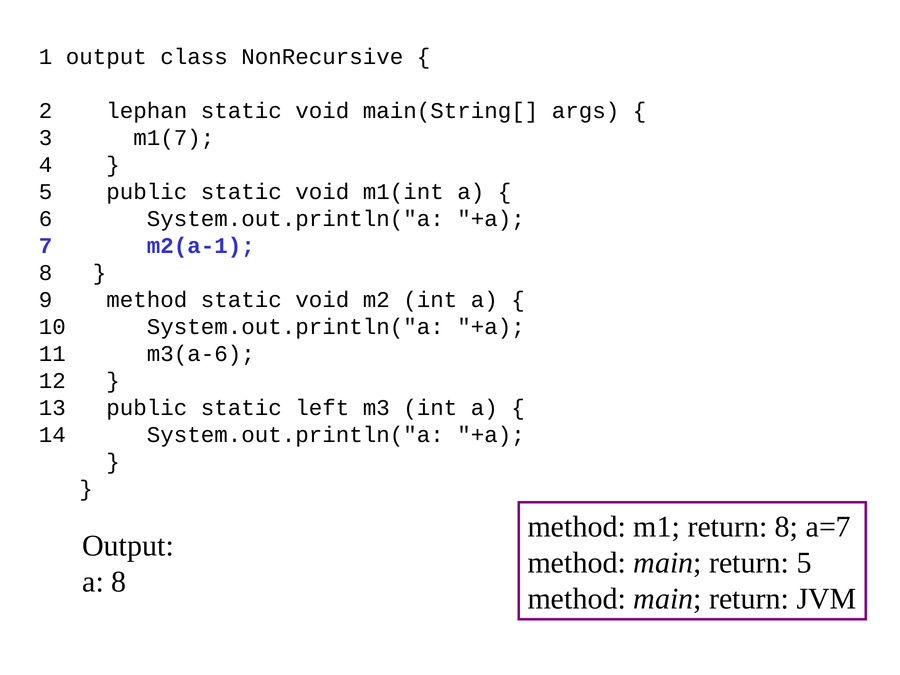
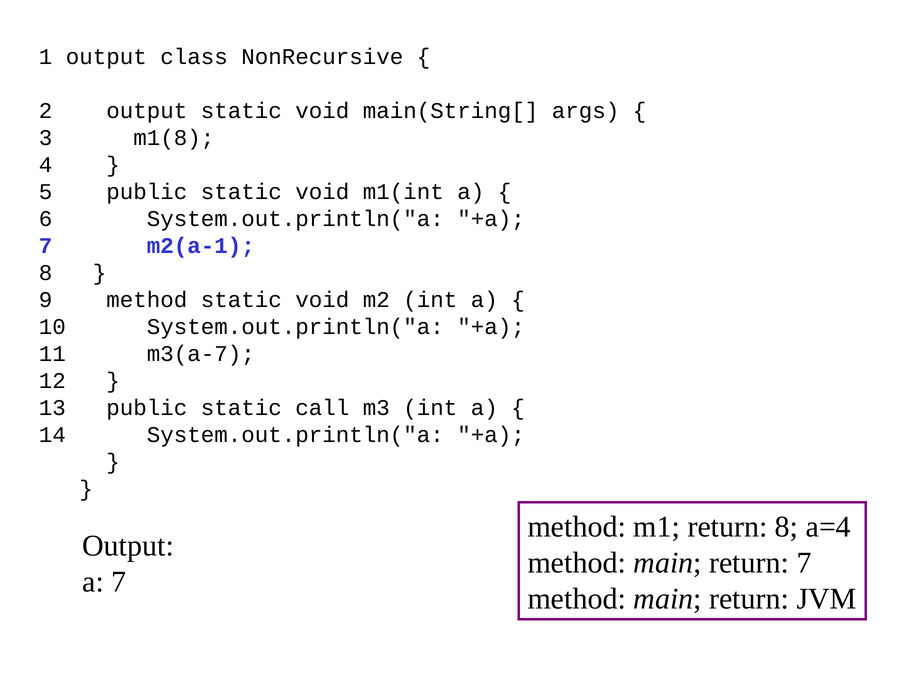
2 lephan: lephan -> output (147, 111)
m1(7: m1(7 -> m1(8 (174, 138)
m3(a-6: m3(a-6 -> m3(a-7 (201, 354)
left: left -> call (322, 408)
a=7: a=7 -> a=4 (828, 527)
return 5: 5 -> 7 (804, 563)
a 8: 8 -> 7 (119, 582)
